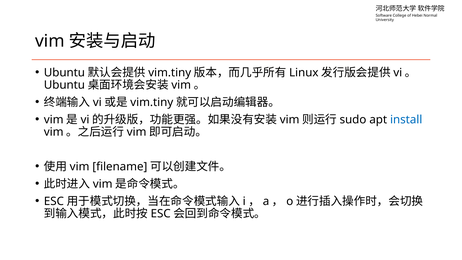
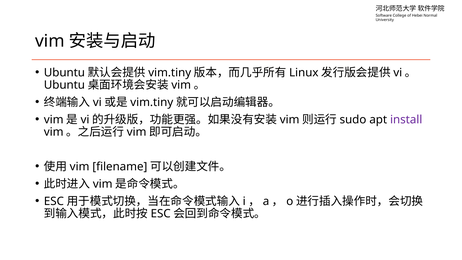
install colour: blue -> purple (406, 120)
